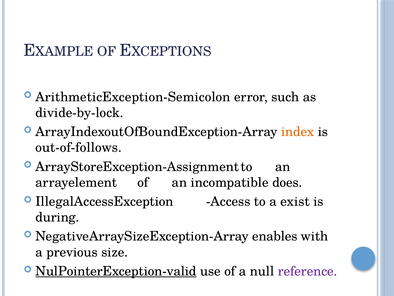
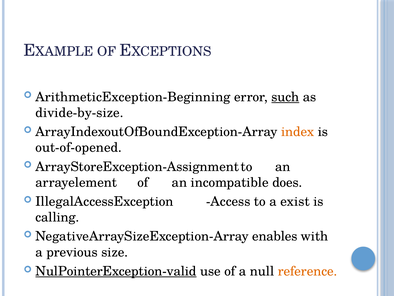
ArithmeticException-Semicolon: ArithmeticException-Semicolon -> ArithmeticException-Beginning (133, 97)
such underline: none -> present (285, 97)
divide-by-lock: divide-by-lock -> divide-by-size (79, 113)
out-of-follows: out-of-follows -> out-of-opened (79, 147)
during: during -> calling (57, 217)
reference colour: purple -> orange (308, 271)
